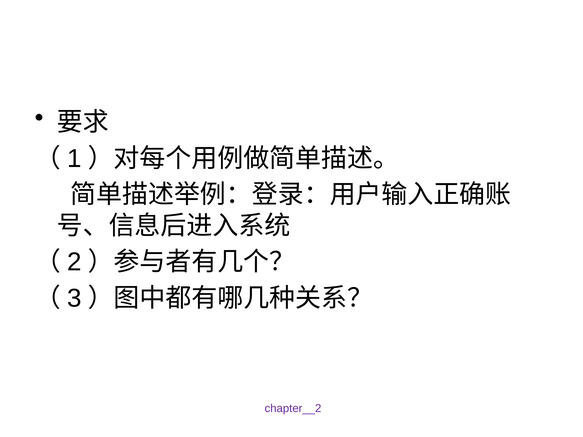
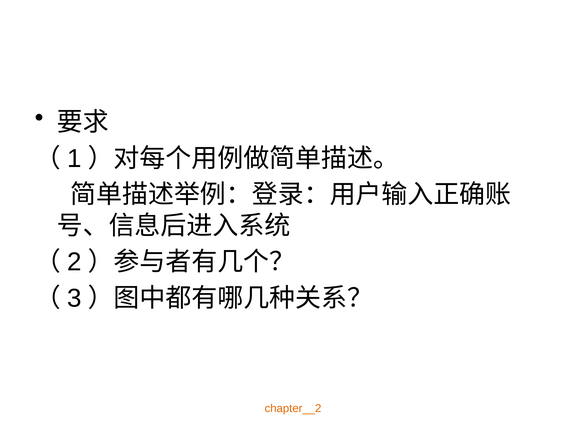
chapter__2 colour: purple -> orange (293, 409)
